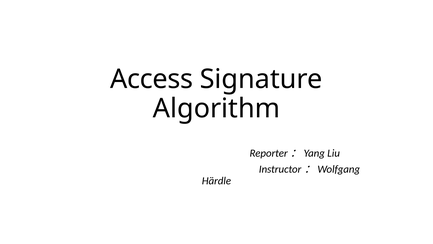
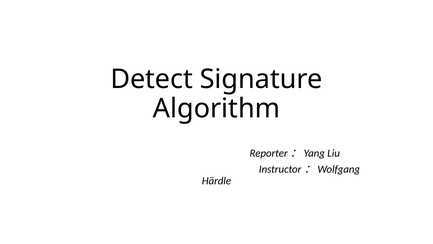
Access: Access -> Detect (152, 79)
